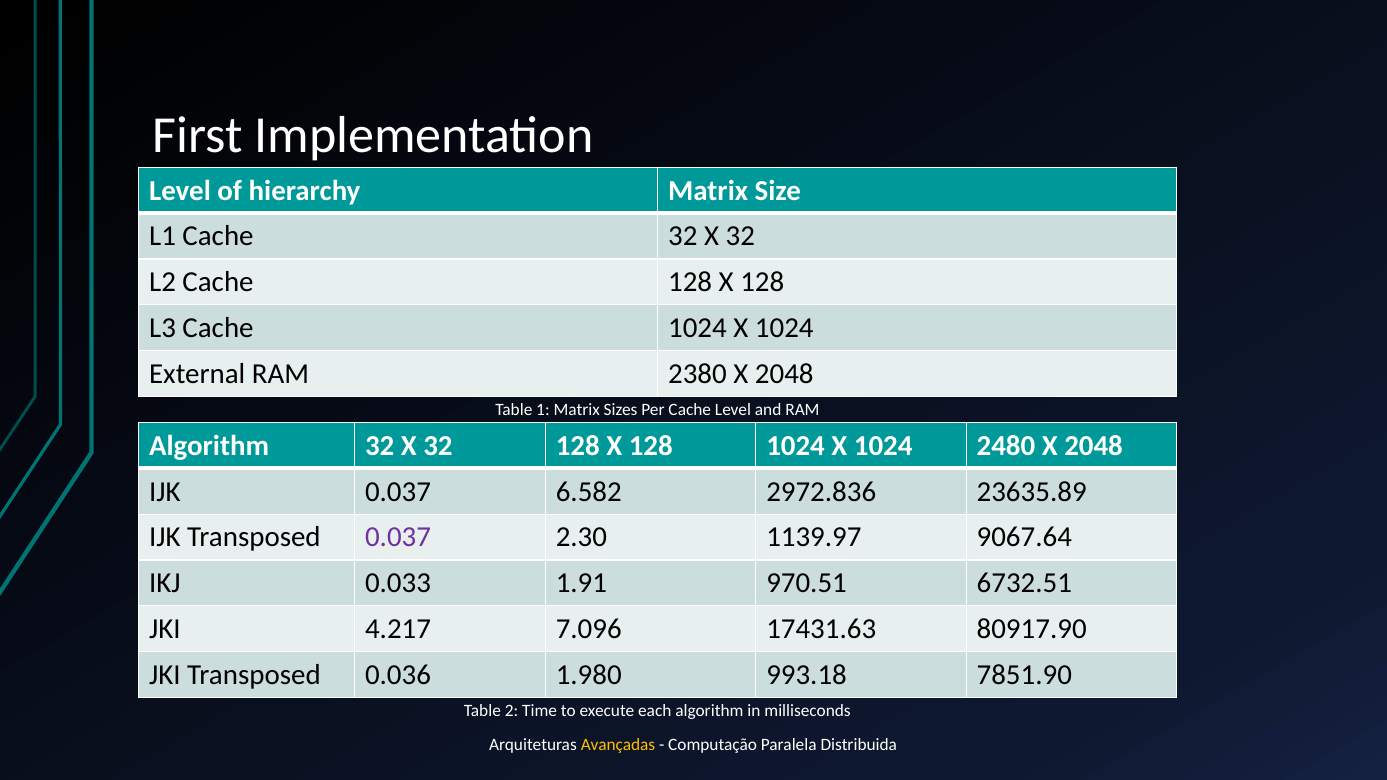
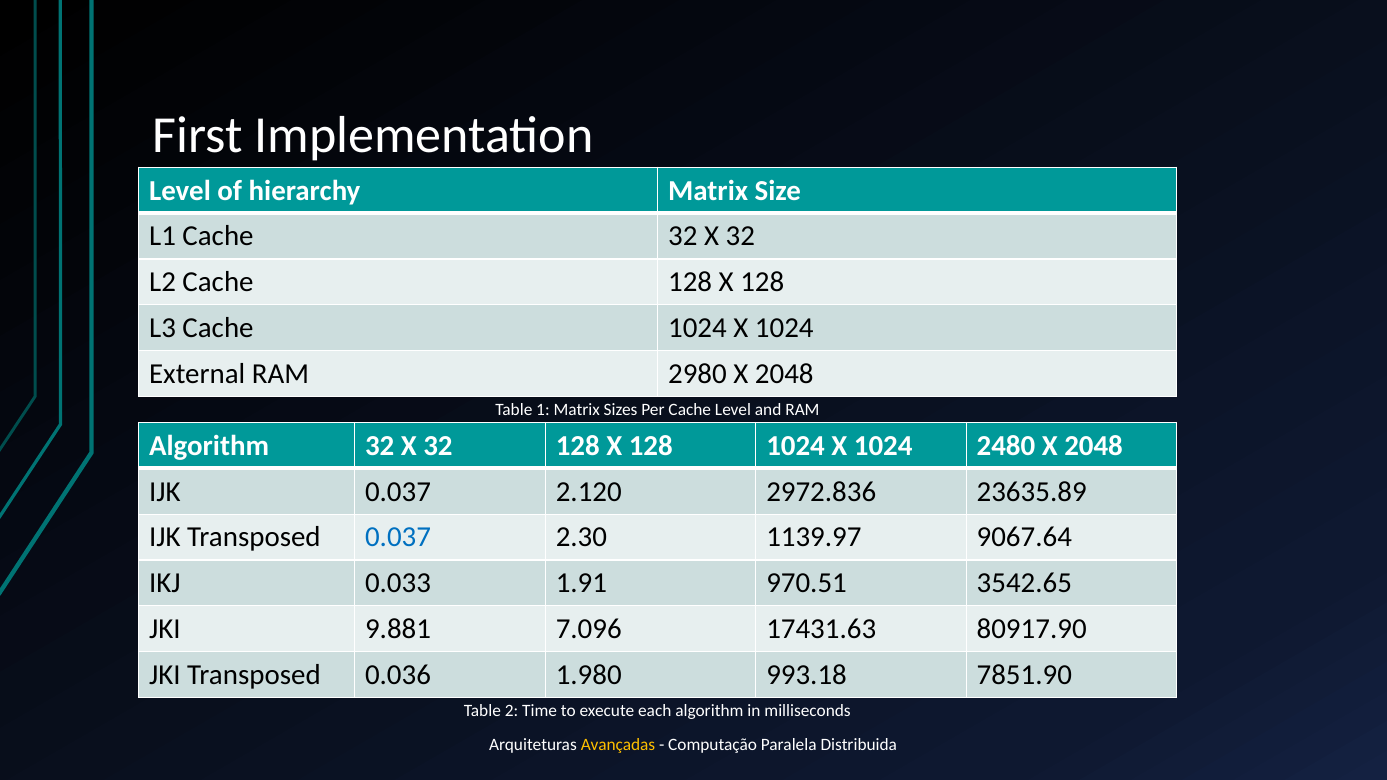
2380: 2380 -> 2980 (697, 374)
6.582: 6.582 -> 2.120 (589, 492)
0.037 colour: purple -> blue (398, 538)
6732.51: 6732.51 -> 3542.65 (1024, 584)
4.217: 4.217 -> 9.881 (398, 629)
